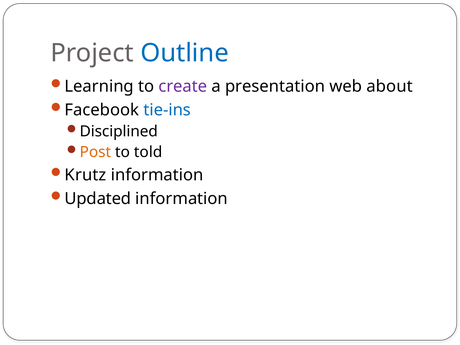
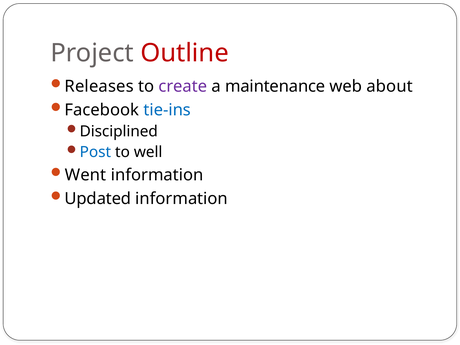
Outline colour: blue -> red (185, 53)
Learning: Learning -> Releases (99, 86)
presentation: presentation -> maintenance (275, 86)
Post colour: orange -> blue (95, 152)
told: told -> well (148, 152)
Krutz: Krutz -> Went (86, 175)
